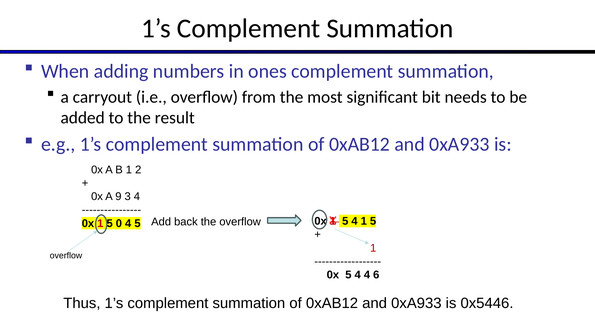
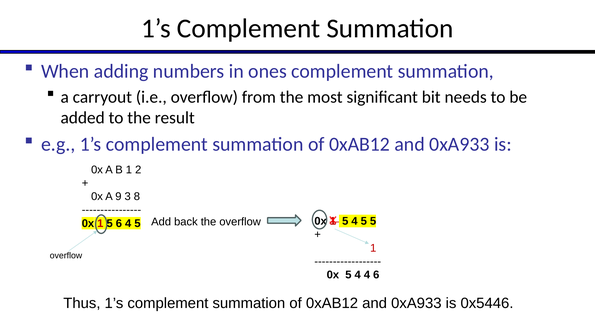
3 4: 4 -> 8 (137, 196)
5 0: 0 -> 6 (119, 223)
5 4 1: 1 -> 5 (364, 221)
